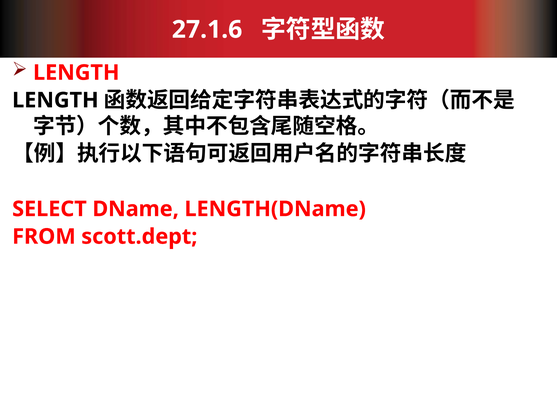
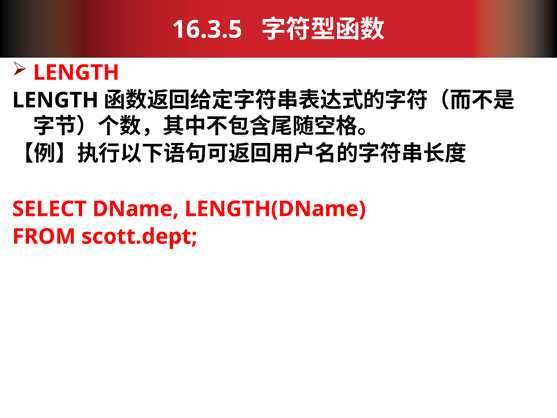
27.1.6: 27.1.6 -> 16.3.5 (207, 30)
